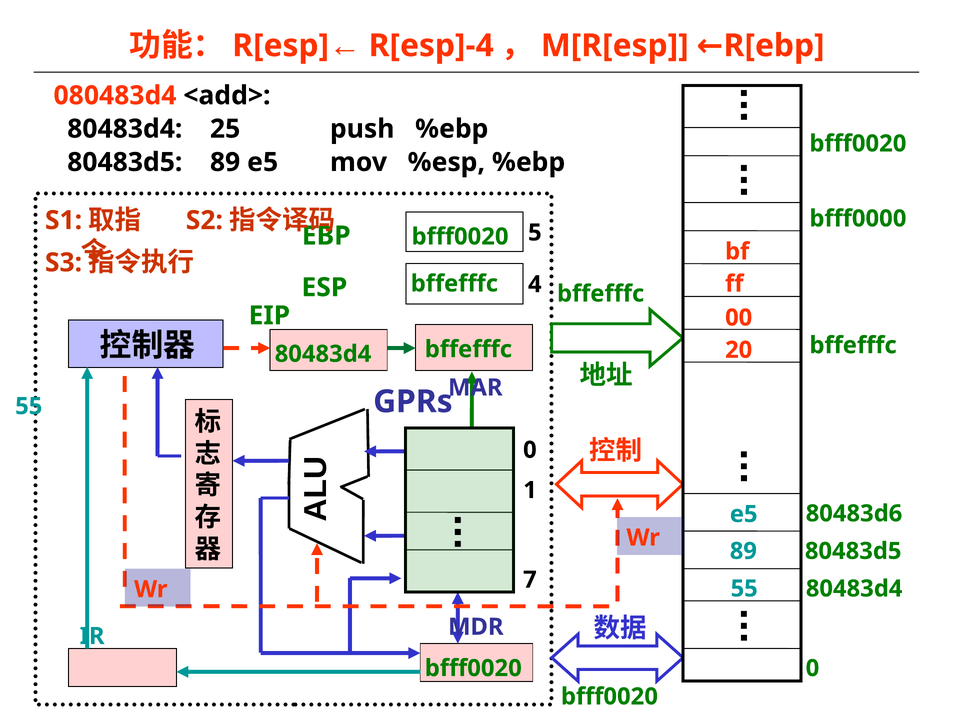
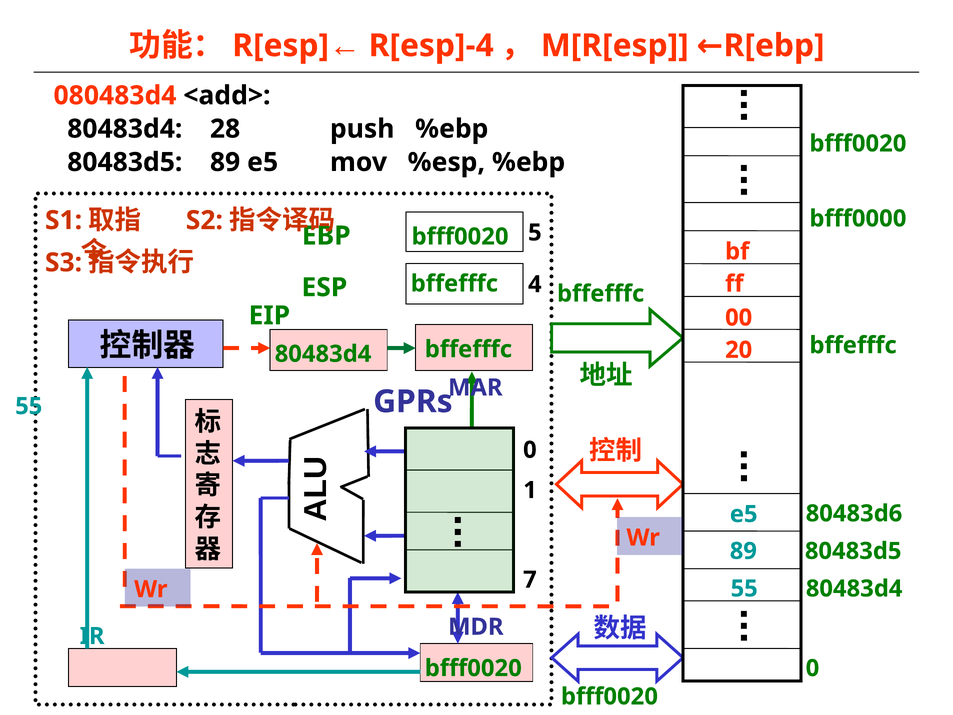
25: 25 -> 28 (225, 129)
